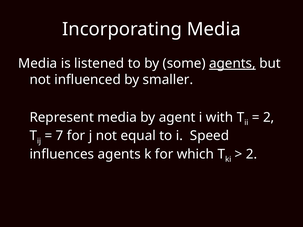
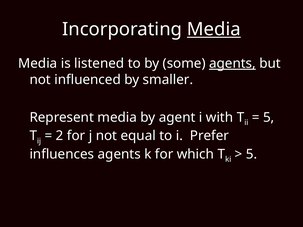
Media underline: none -> present (214, 29)
2: 2 -> 5 (269, 117)
7: 7 -> 2 (60, 136)
Speed: Speed -> Prefer (209, 136)
2: 2 -> 5 (252, 154)
